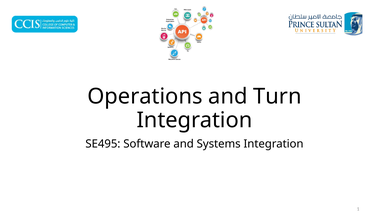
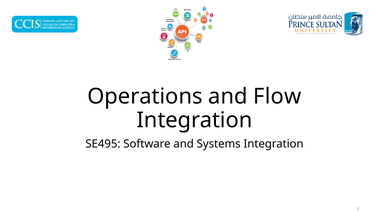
Turn: Turn -> Flow (277, 96)
